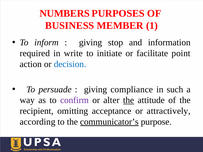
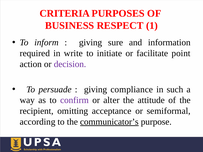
NUMBERS: NUMBERS -> CRITERIA (65, 13)
MEMBER: MEMBER -> RESPECT (120, 26)
stop: stop -> sure (116, 43)
decision colour: blue -> purple (70, 64)
the underline: present -> none (129, 100)
attractively: attractively -> semiformal (169, 111)
